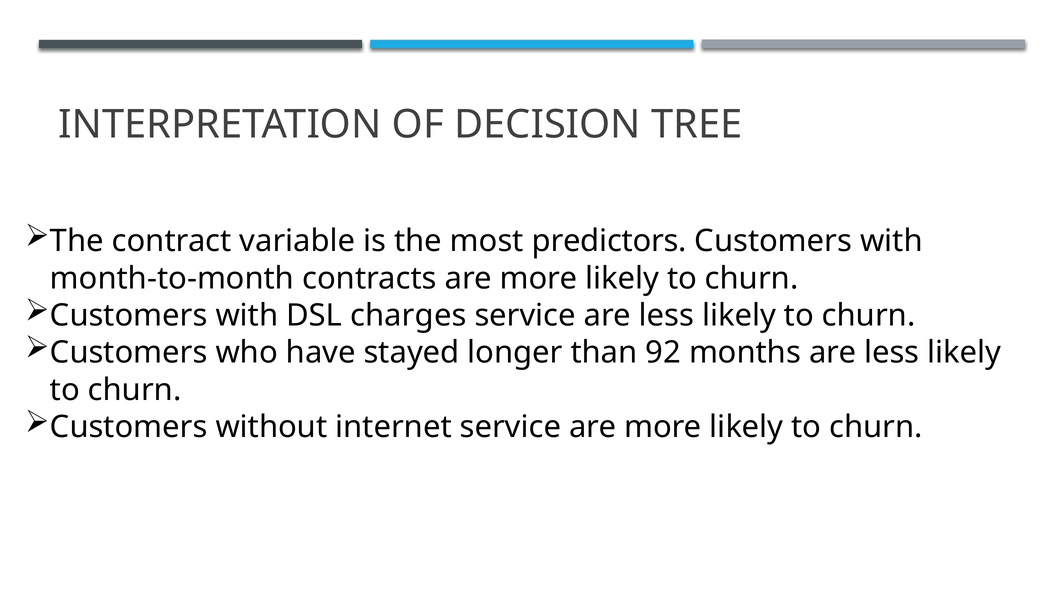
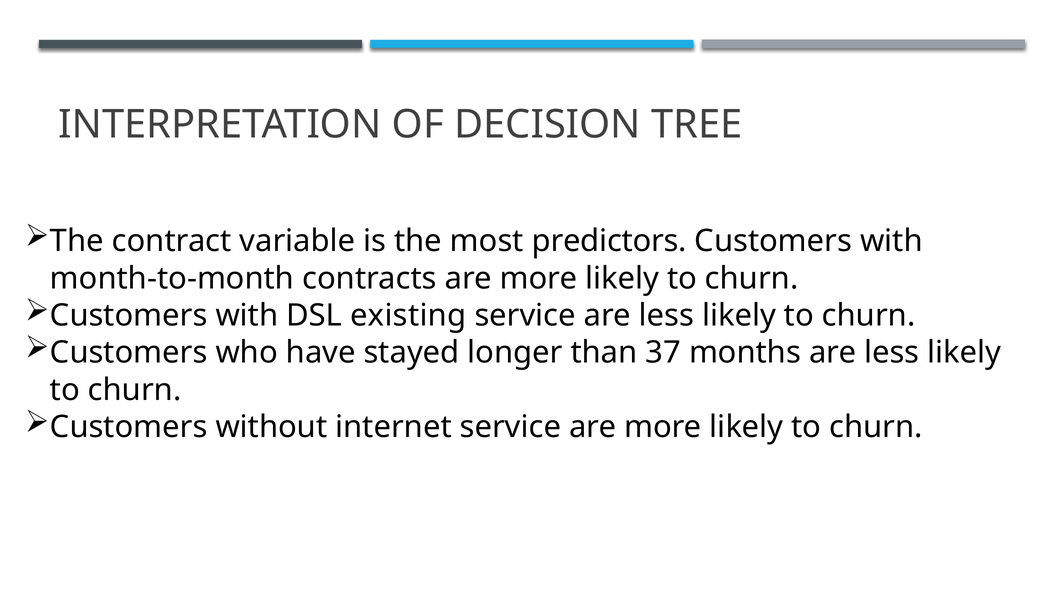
charges: charges -> existing (408, 316)
92: 92 -> 37 (663, 353)
